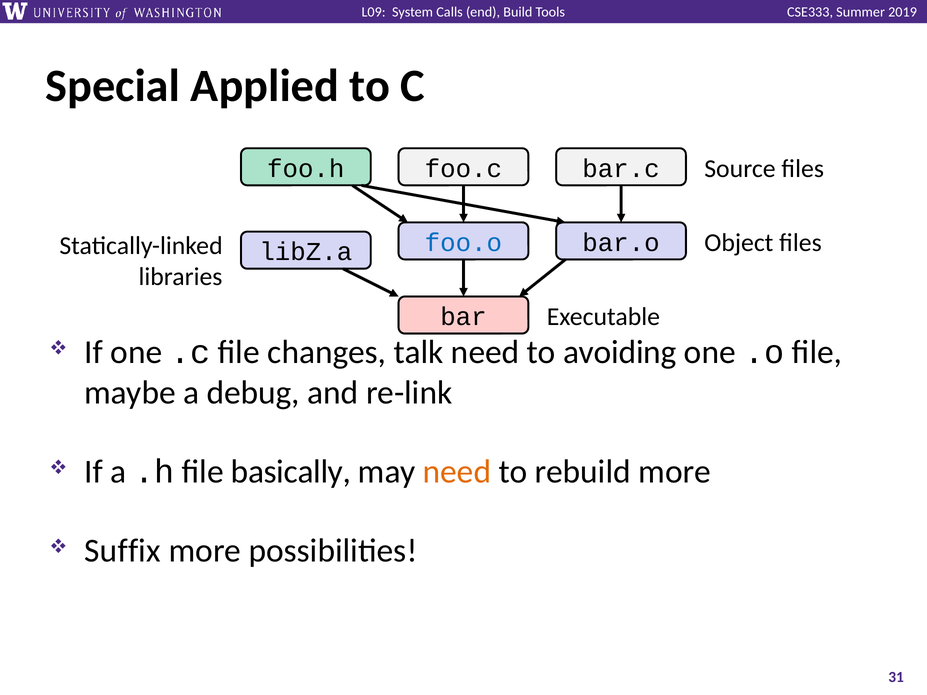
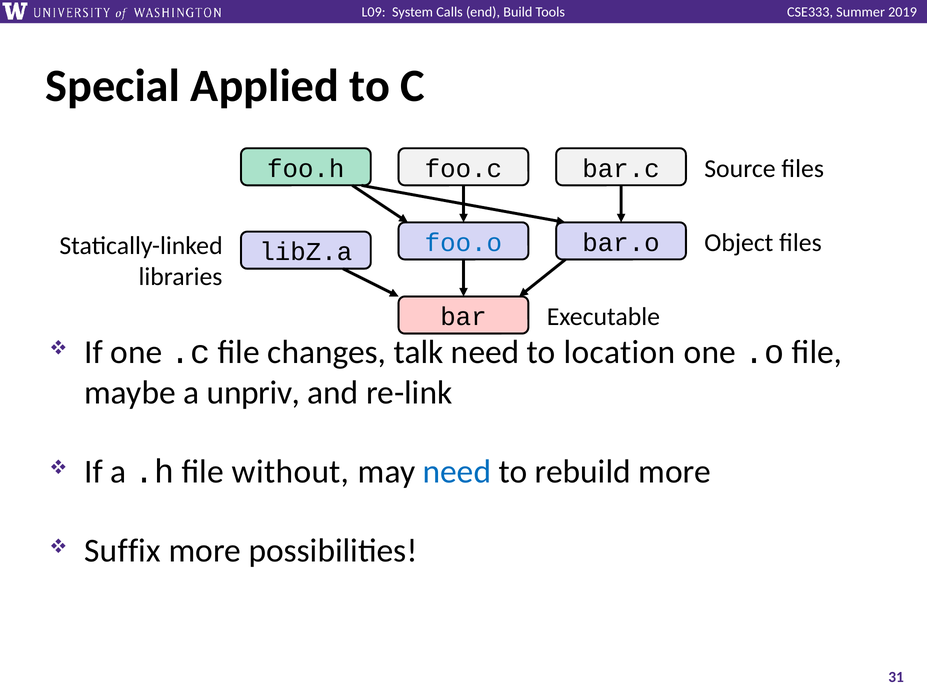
avoiding: avoiding -> location (620, 352)
debug: debug -> unpriv (253, 393)
basically: basically -> without (291, 472)
need colour: orange -> blue (457, 472)
